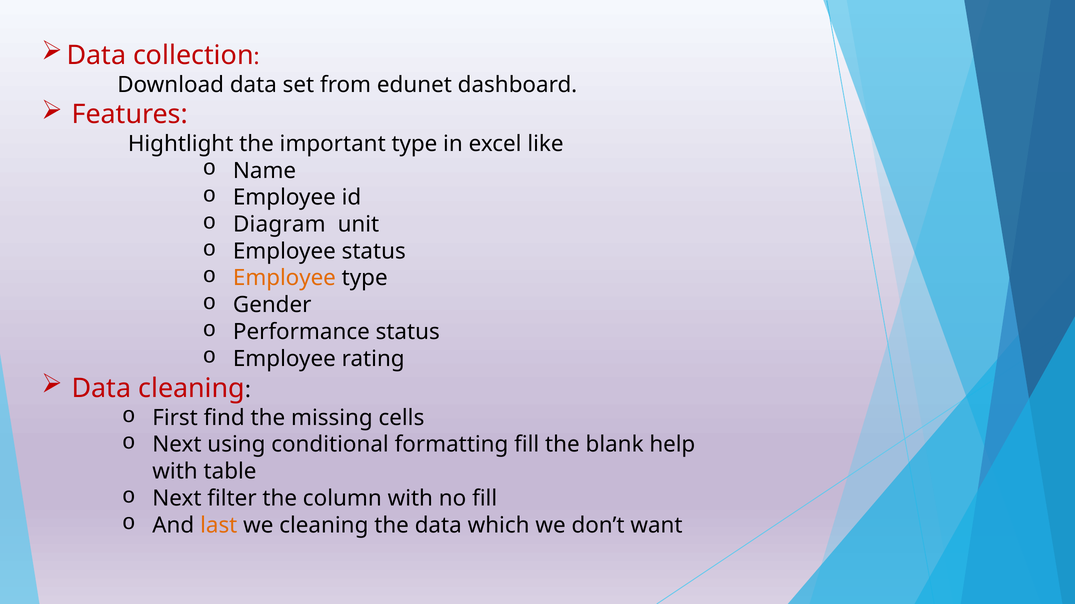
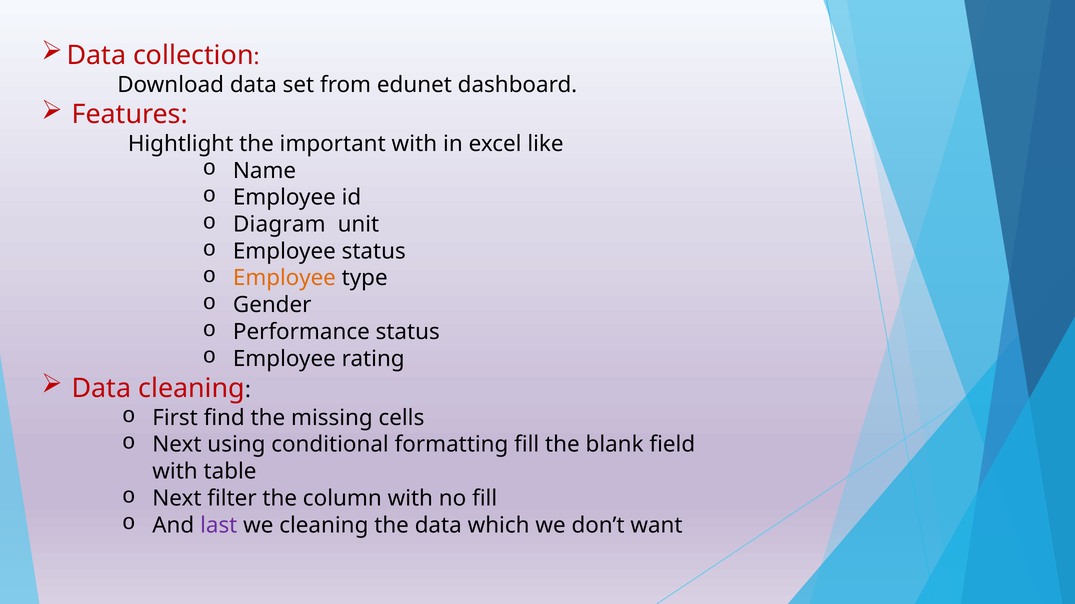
important type: type -> with (414, 144)
help: help -> field (672, 445)
last colour: orange -> purple (219, 526)
